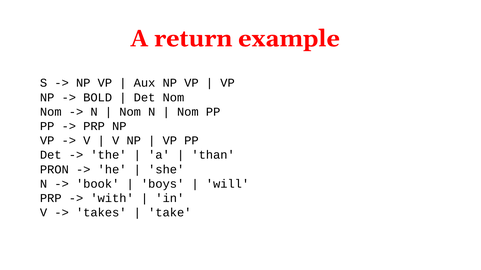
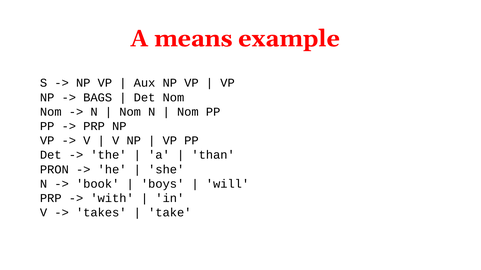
return: return -> means (193, 39)
BOLD: BOLD -> BAGS (98, 98)
